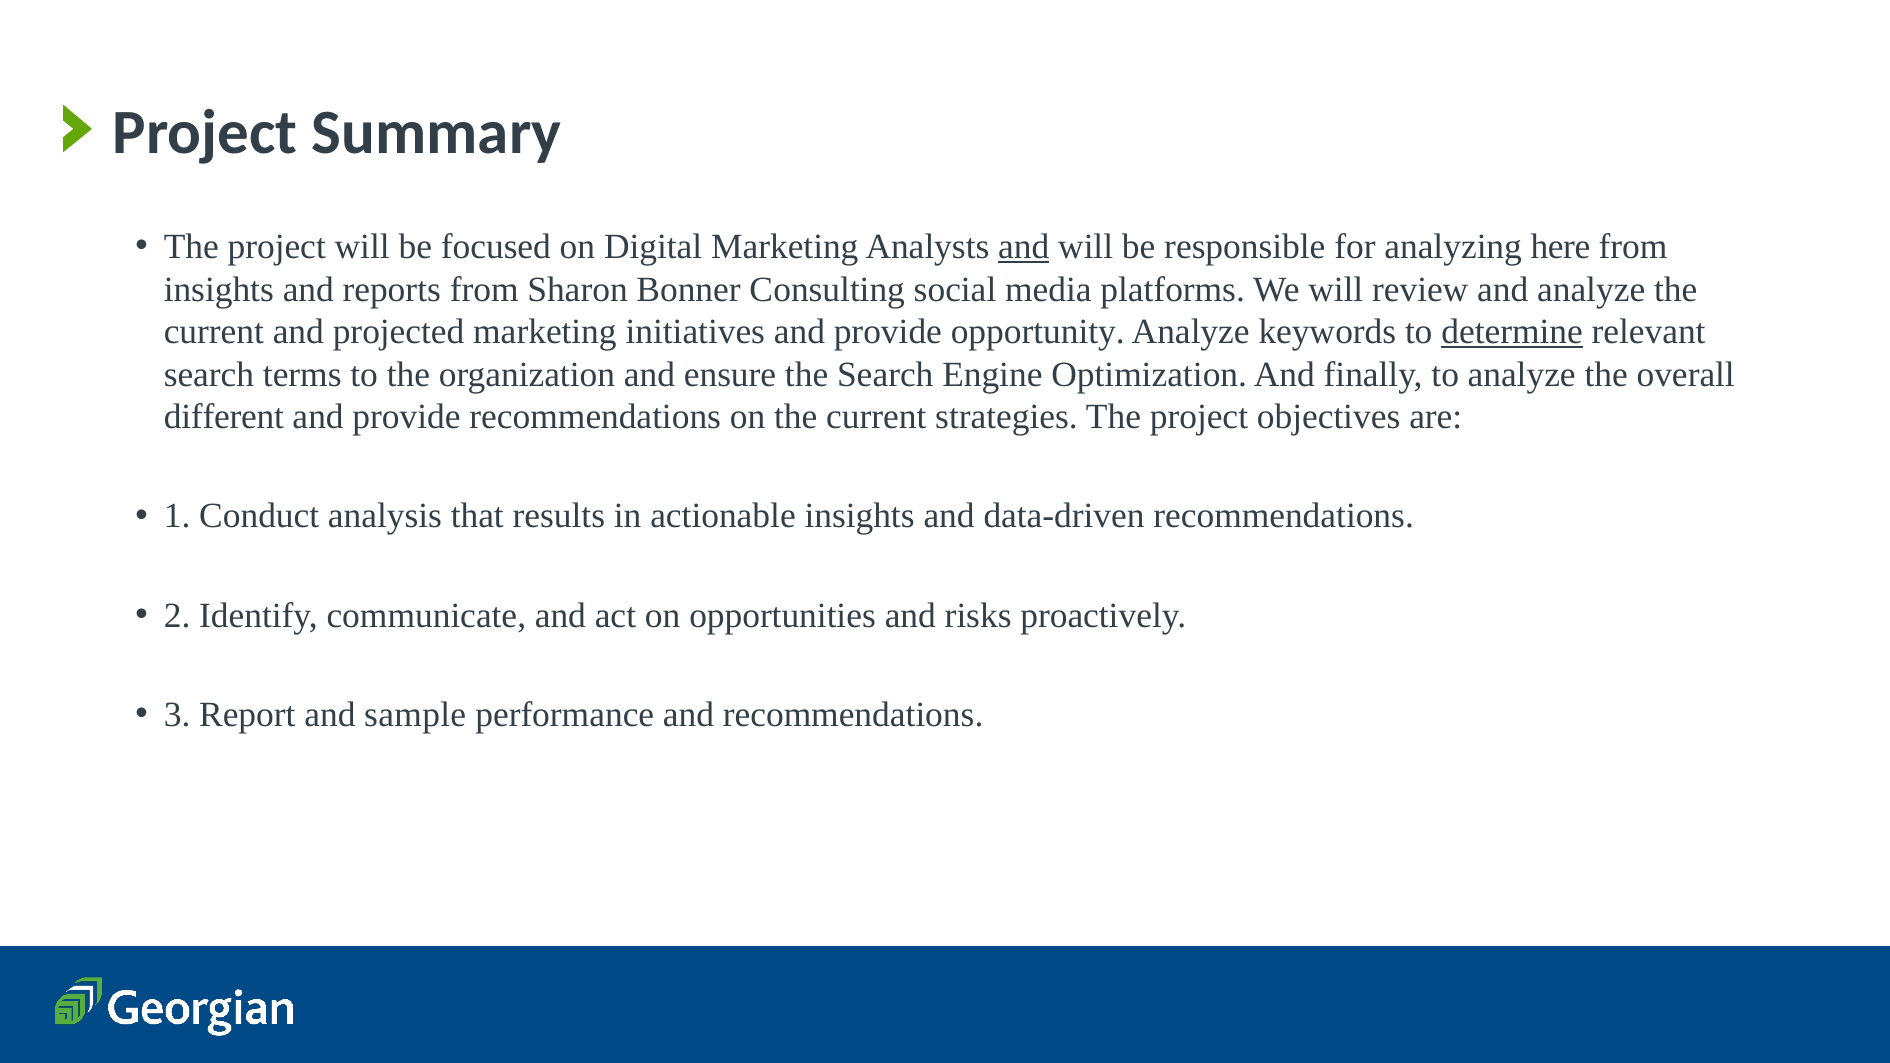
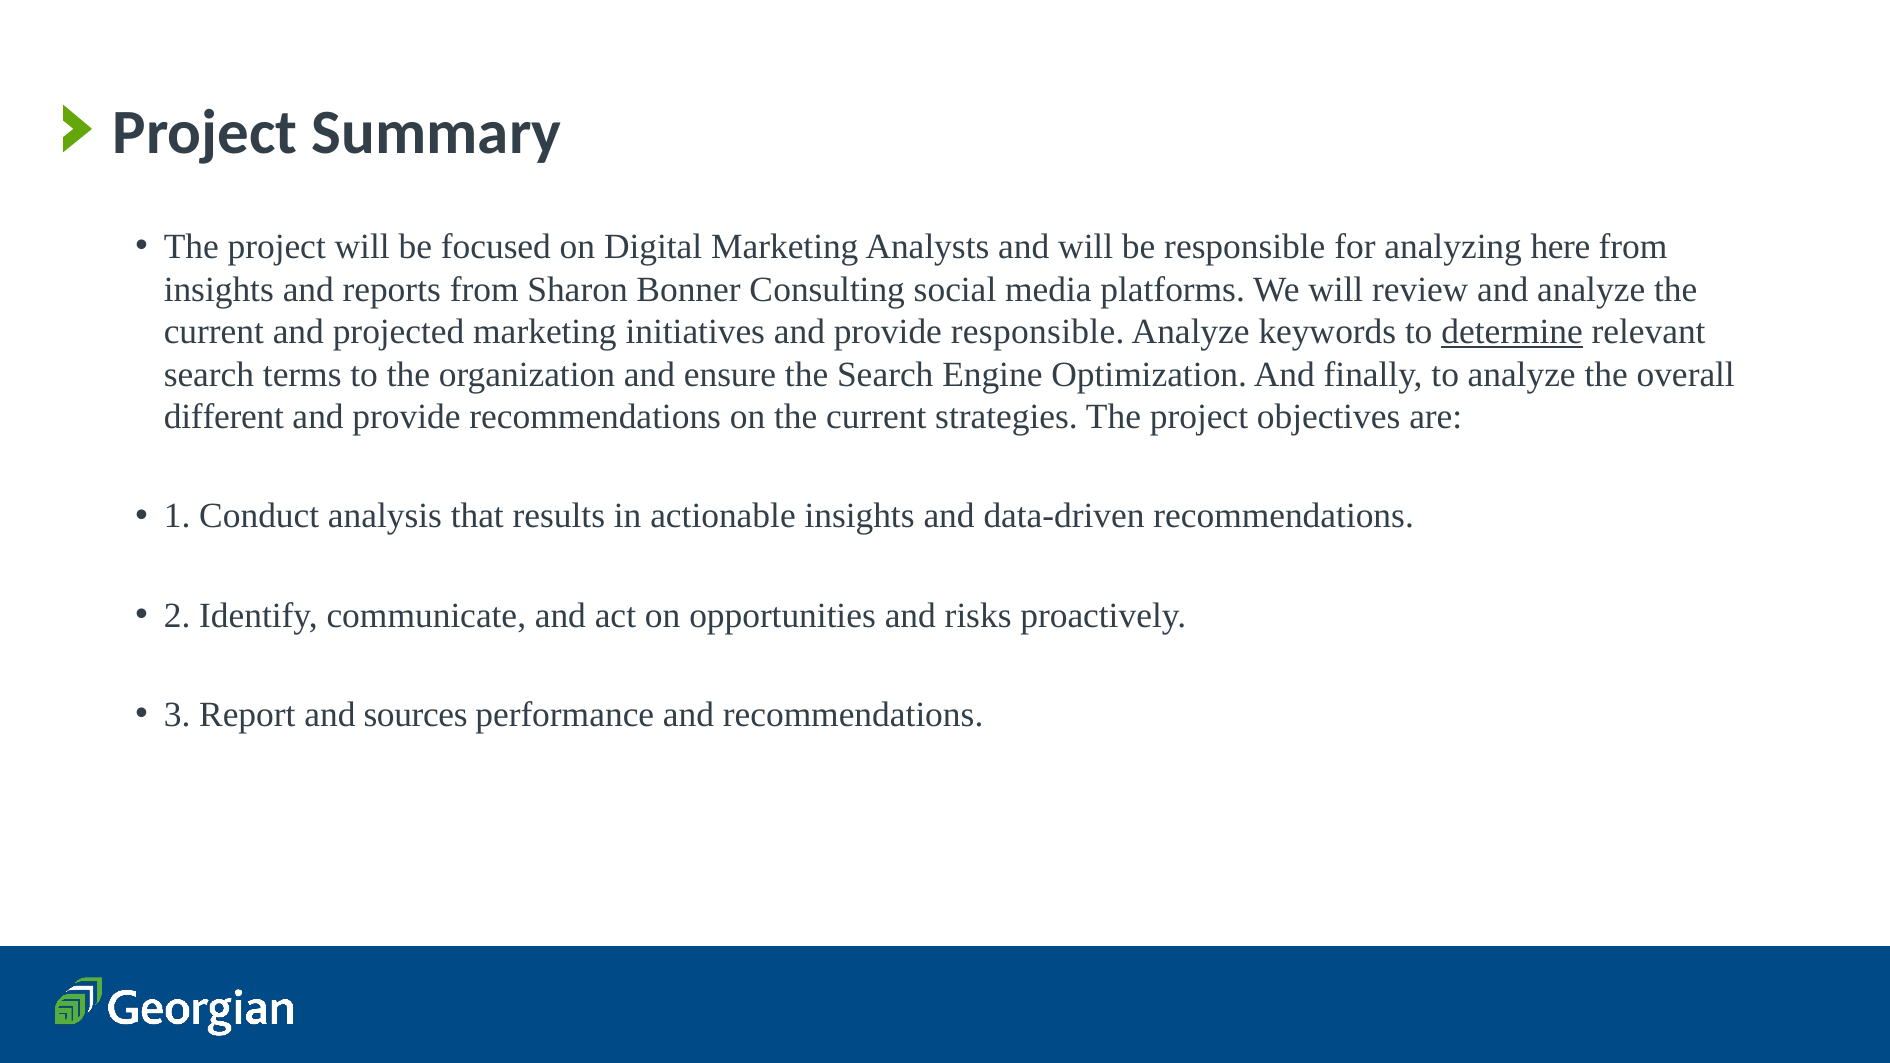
and underline: present -> none (1024, 247)
provide opportunity: opportunity -> responsible (1038, 332)
sample: sample -> sources (416, 715)
